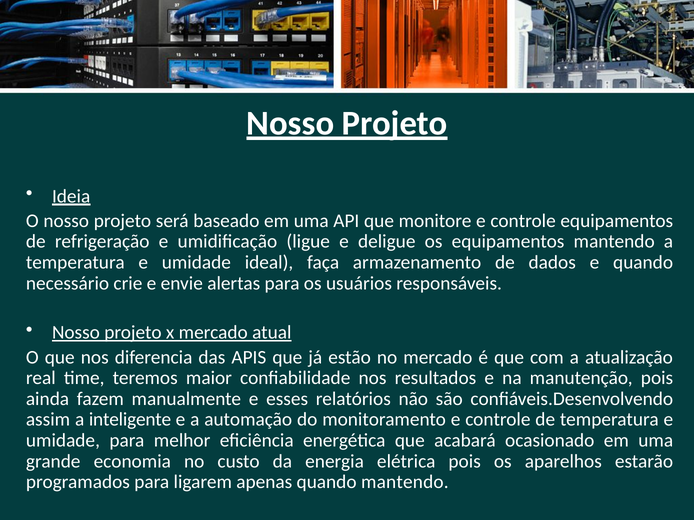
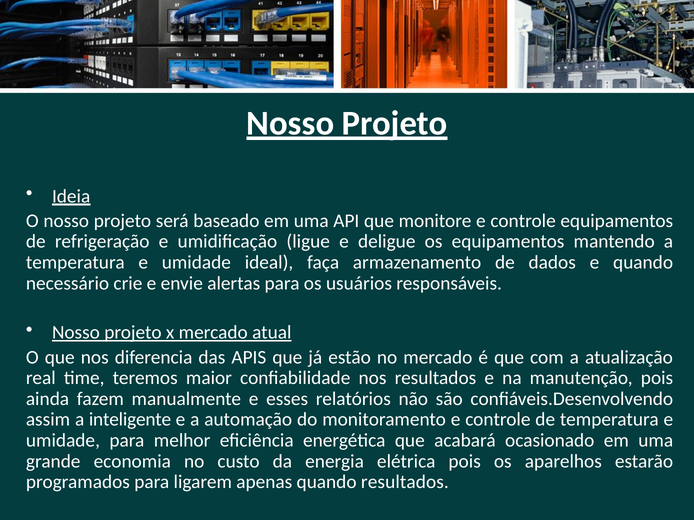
quando mantendo: mantendo -> resultados (405, 482)
